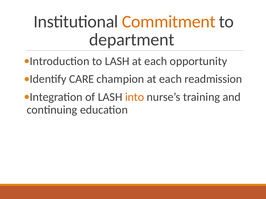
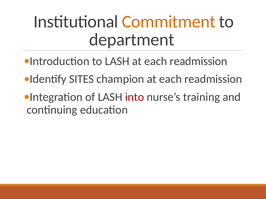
LASH at each opportunity: opportunity -> readmission (199, 61)
CARE: CARE -> SITES (82, 79)
into colour: orange -> red (135, 97)
